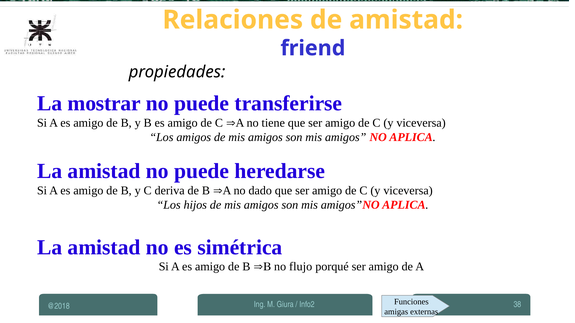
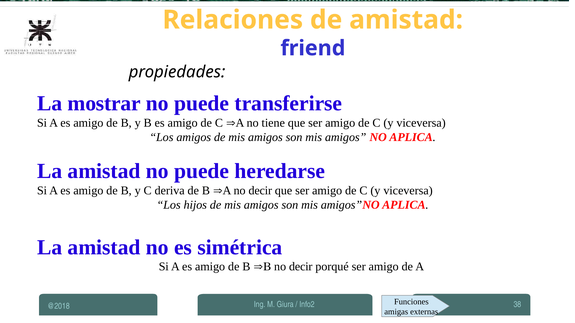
A no dado: dado -> decir (260, 191)
flujo: flujo -> decir (301, 267)
